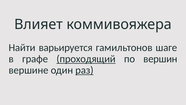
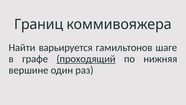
Влияет: Влияет -> Границ (39, 24)
вершин: вершин -> нижняя (160, 59)
раз underline: present -> none (84, 70)
